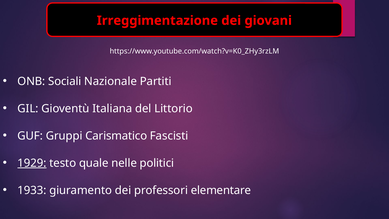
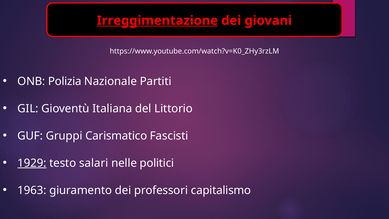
Irreggimentazione underline: none -> present (157, 21)
Sociali: Sociali -> Polizia (65, 81)
quale: quale -> salari (94, 163)
1933: 1933 -> 1963 (32, 190)
elementare: elementare -> capitalismo (221, 190)
